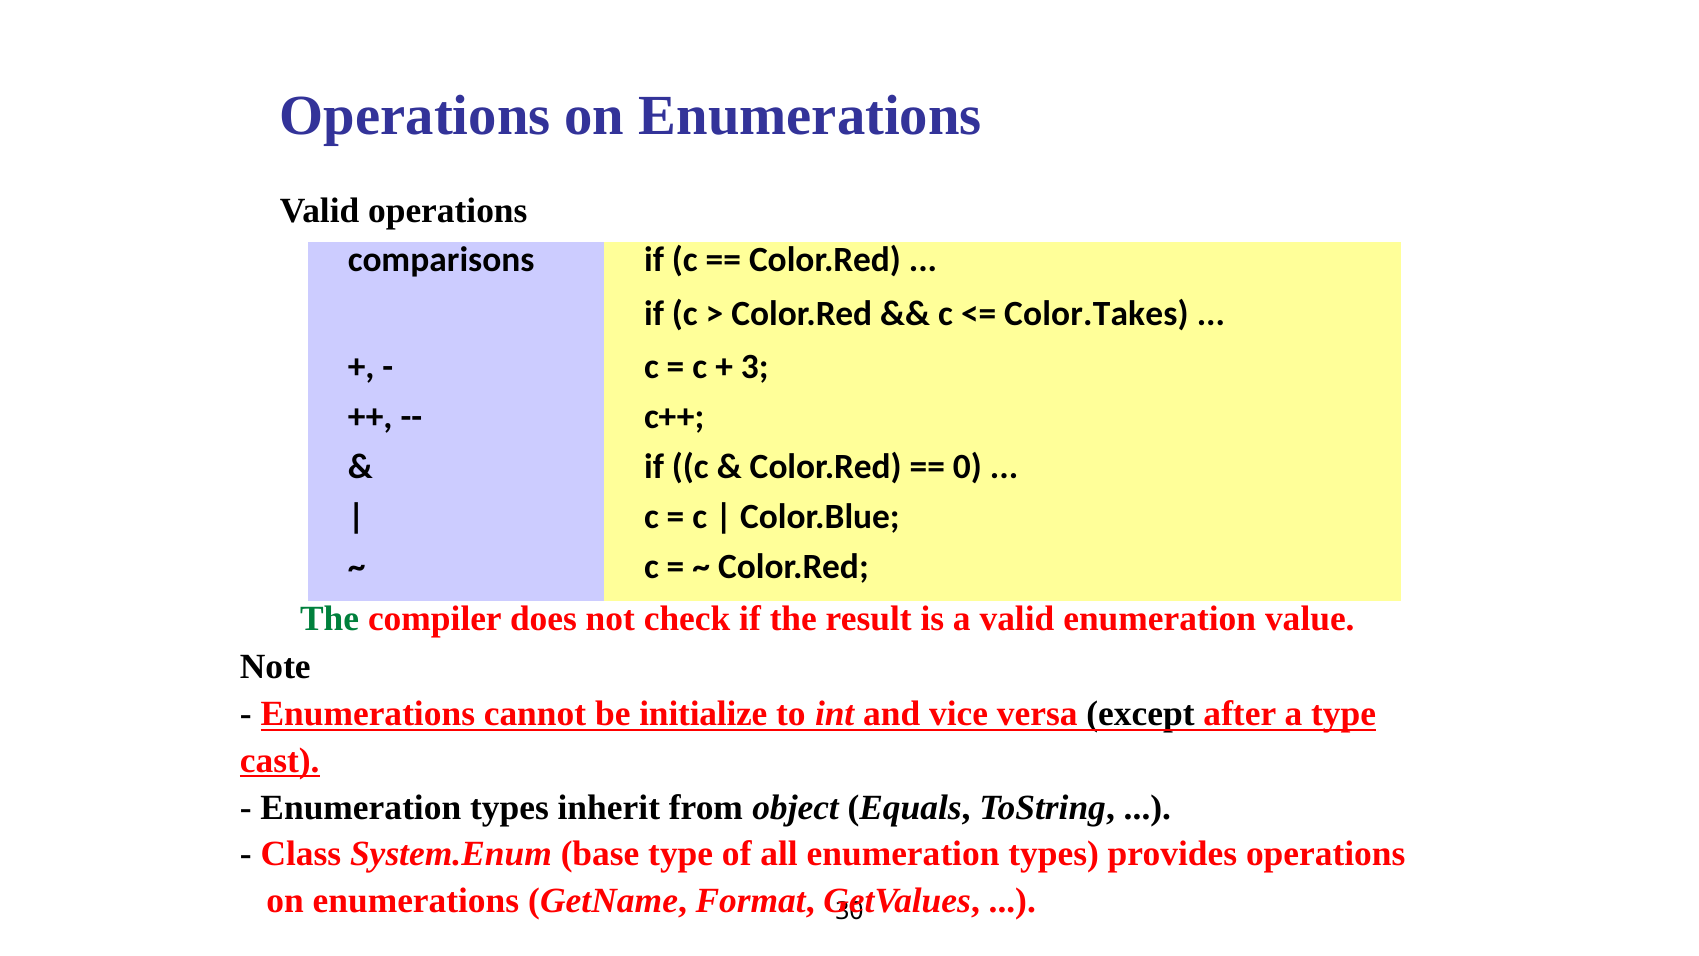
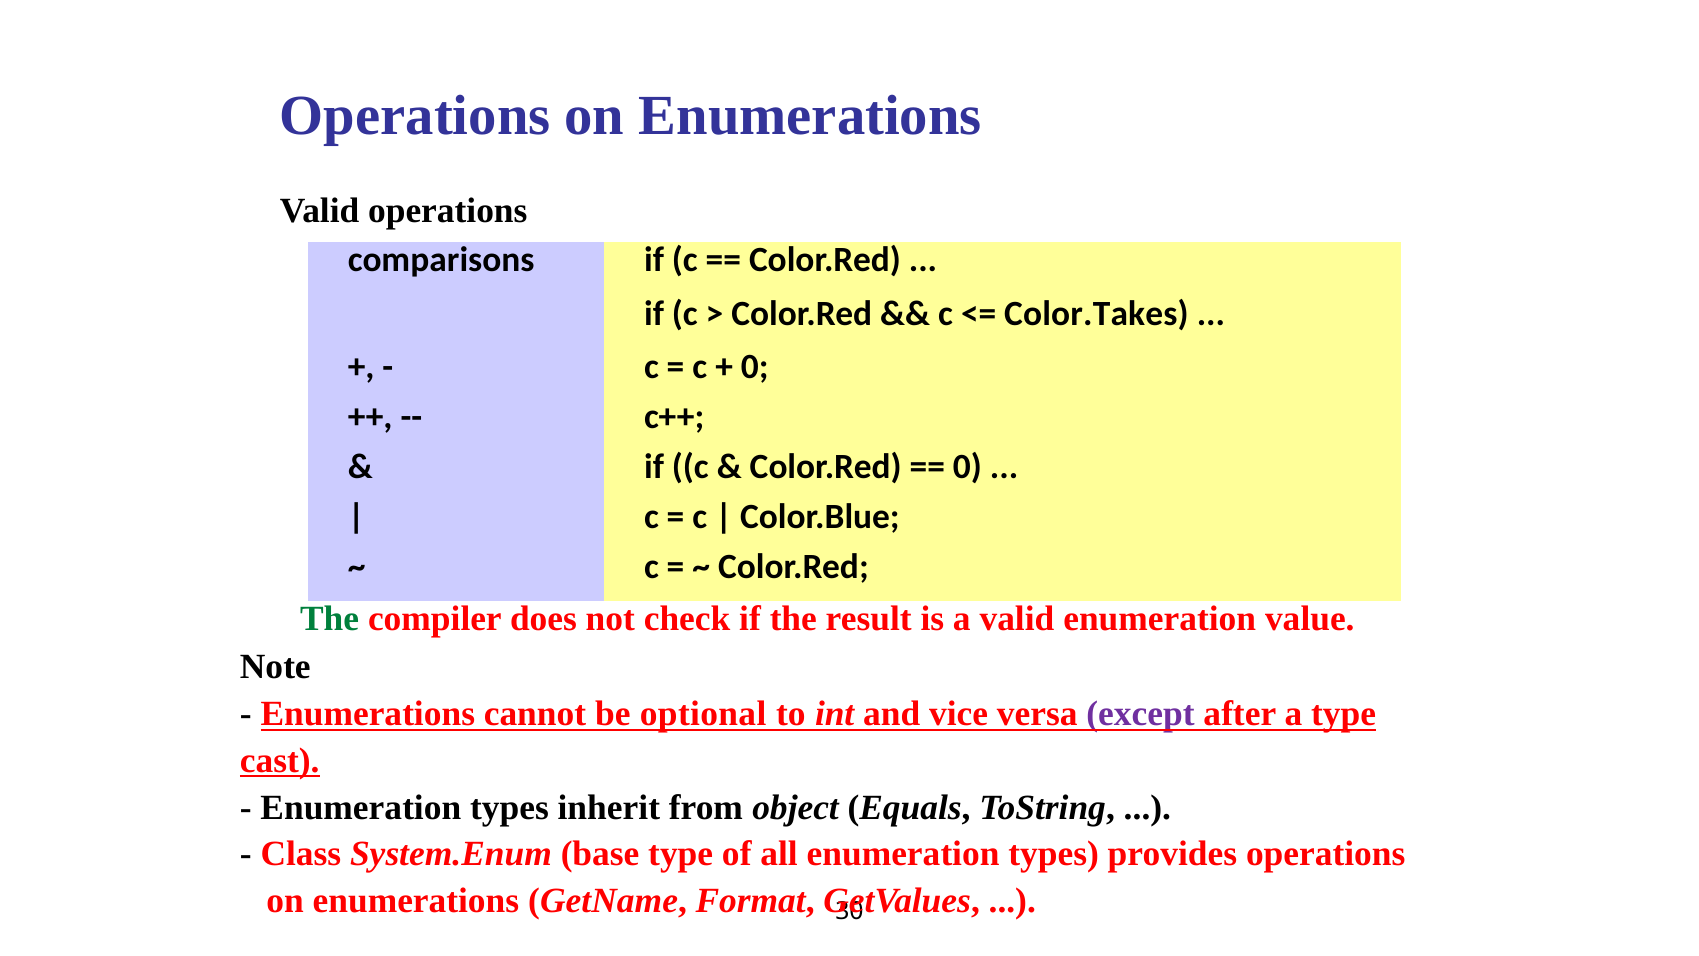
3: 3 -> 0 (755, 367)
initialize: initialize -> optional (703, 714)
except colour: black -> purple (1141, 714)
